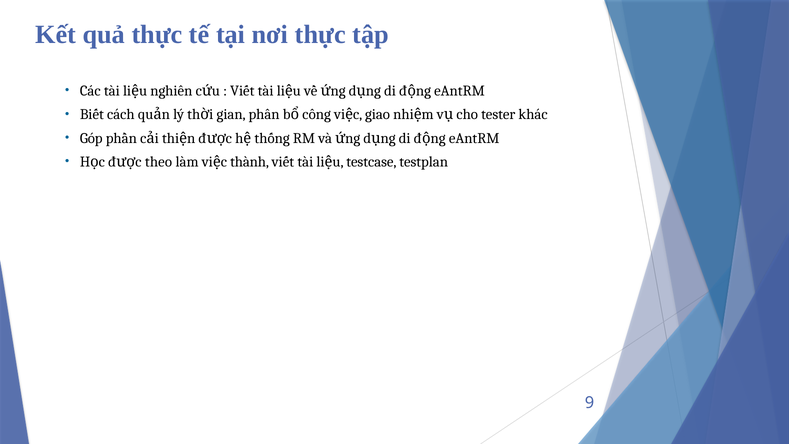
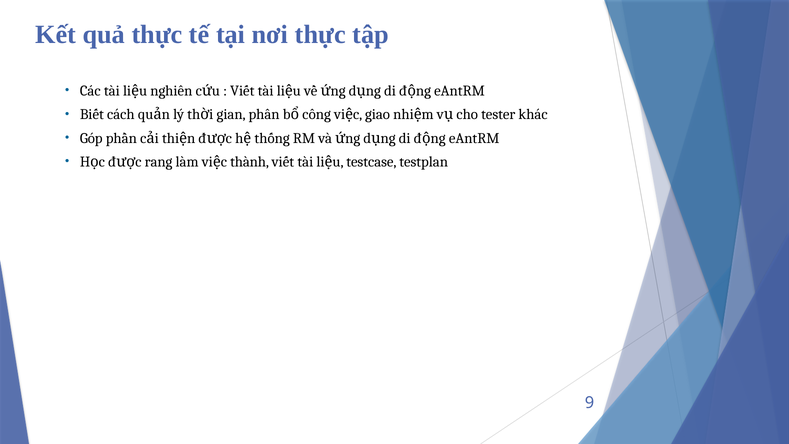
theo: theo -> rang (159, 162)
